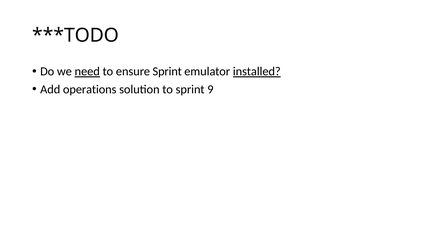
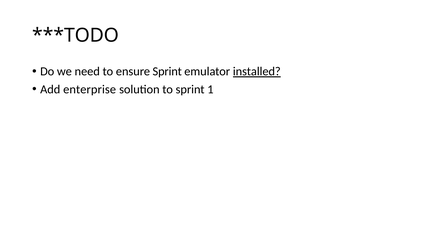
need underline: present -> none (87, 72)
operations: operations -> enterprise (90, 89)
9: 9 -> 1 (210, 89)
